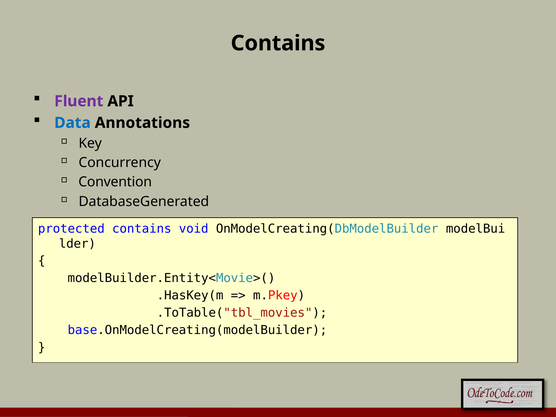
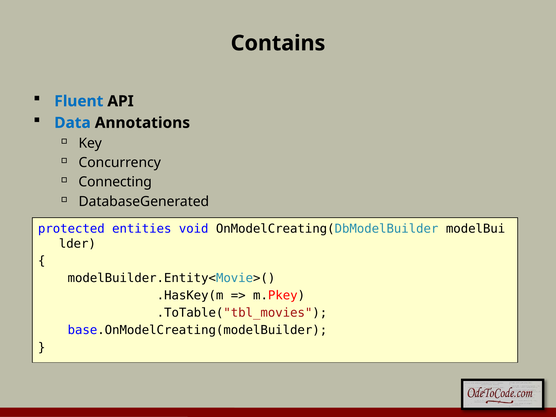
Fluent colour: purple -> blue (79, 101)
Convention: Convention -> Connecting (115, 182)
protected contains: contains -> entities (142, 229)
